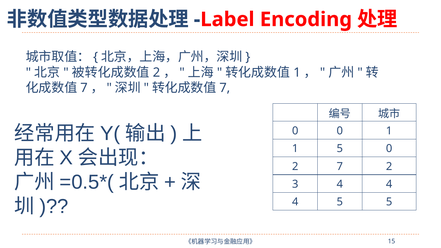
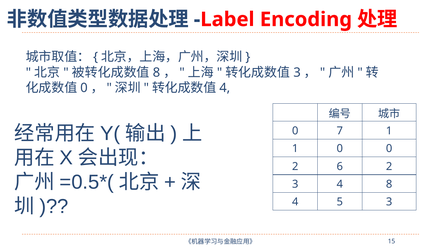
2: 2 -> 8 (156, 73)
1: 1 -> 3 (297, 73)
7: 7 -> 0 (84, 88)
7: 7 -> 4 (225, 88)
0 0: 0 -> 7 (340, 131)
1 5: 5 -> 0 (340, 149)
2 7: 7 -> 6 (340, 166)
3 4 4: 4 -> 8 (389, 184)
5 5: 5 -> 3 (389, 202)
